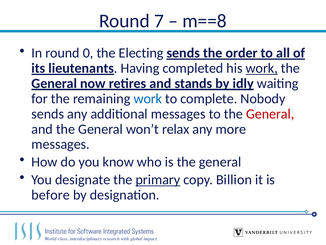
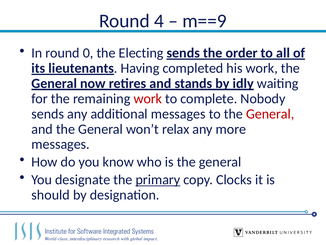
7: 7 -> 4 (159, 21)
m==8: m==8 -> m==9 (205, 21)
work underline: present -> none (262, 68)
work colour: blue -> red (148, 99)
Billion: Billion -> Clocks (234, 179)
before: before -> should (51, 195)
